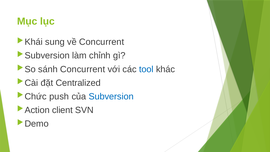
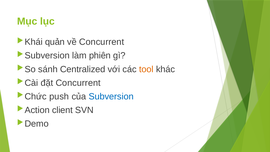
sung: sung -> quản (55, 42)
chỉnh: chỉnh -> phiên (100, 56)
sánh Concurrent: Concurrent -> Centralized (83, 69)
tool colour: blue -> orange (146, 69)
đặt Centralized: Centralized -> Concurrent (78, 83)
